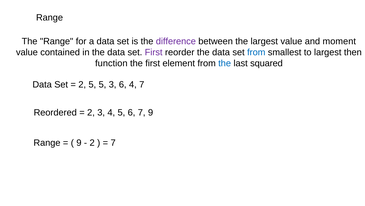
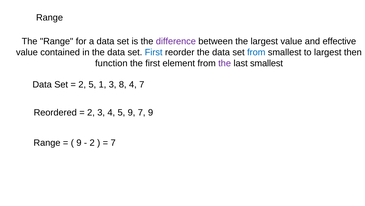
moment: moment -> effective (339, 41)
First colour: purple -> blue (154, 52)
the colour: blue -> purple (225, 63)
last squared: squared -> smallest (266, 63)
5 5: 5 -> 1 (102, 84)
3 6: 6 -> 8 (123, 84)
5 6: 6 -> 9 (132, 112)
